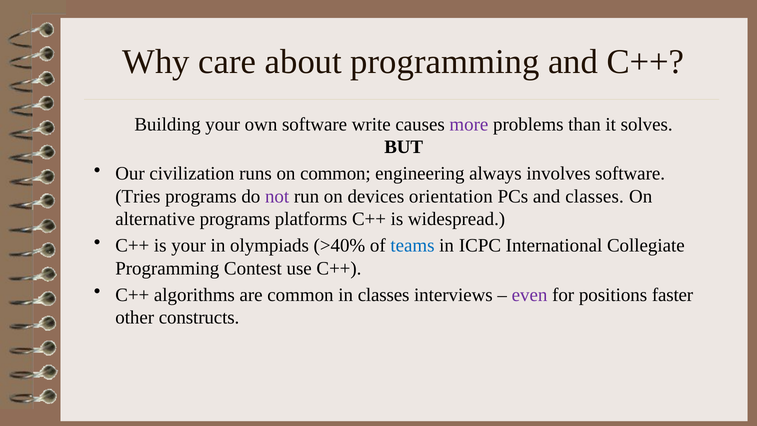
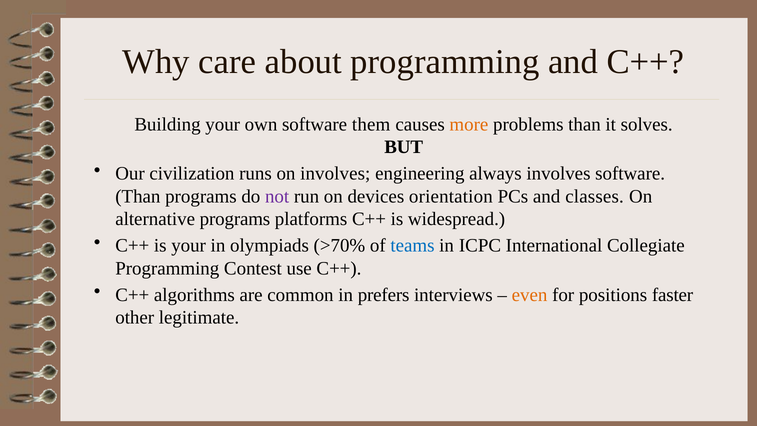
write: write -> them (371, 124)
more colour: purple -> orange (469, 124)
on common: common -> involves (335, 174)
Tries: Tries -> Than (138, 196)
>40%: >40% -> >70% (339, 245)
in classes: classes -> prefers (384, 295)
even colour: purple -> orange (530, 295)
constructs: constructs -> legitimate (199, 317)
